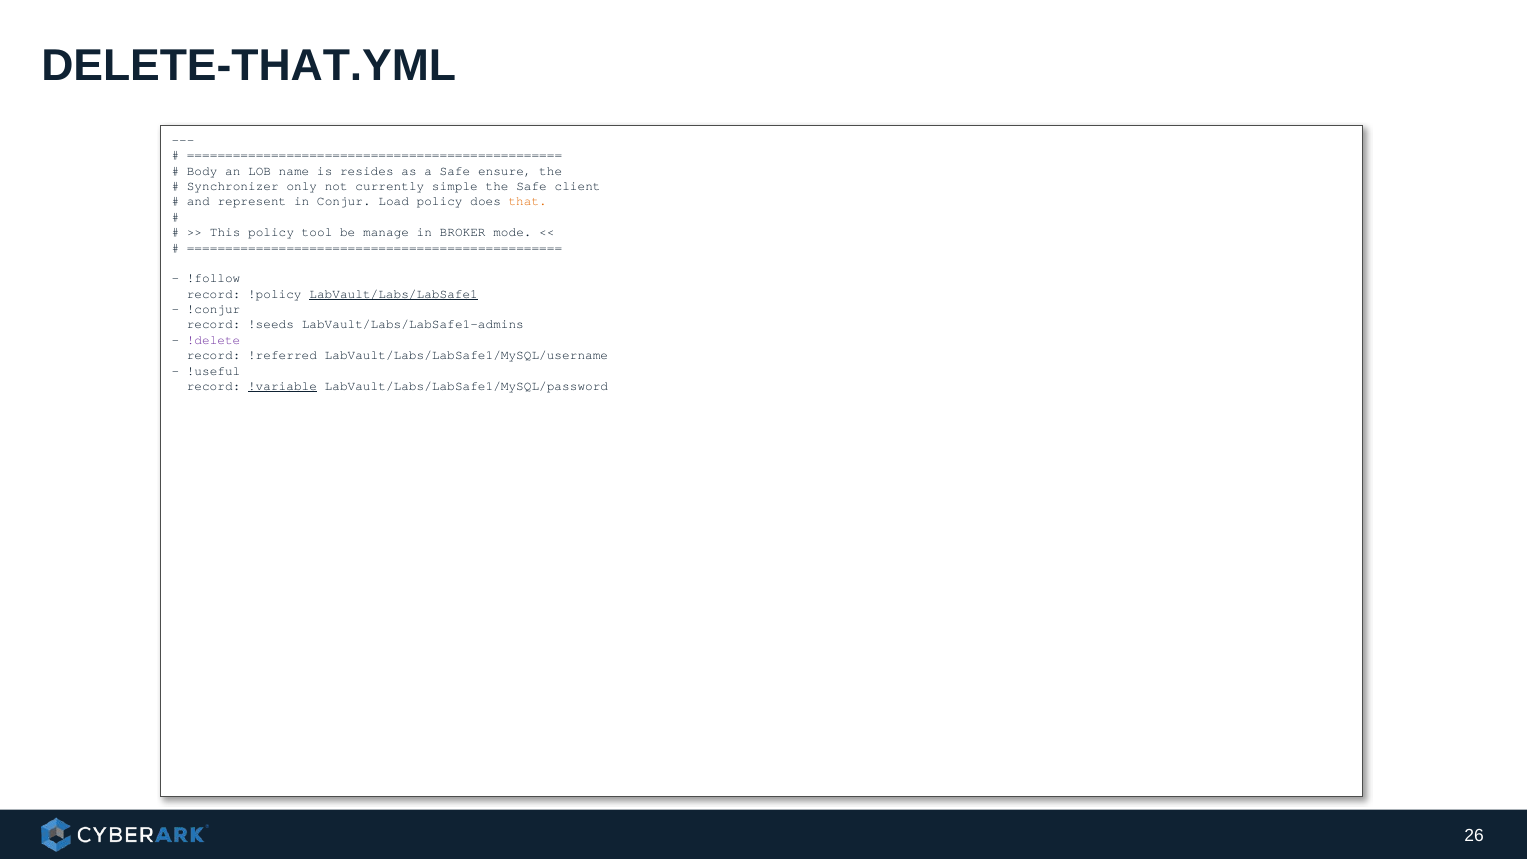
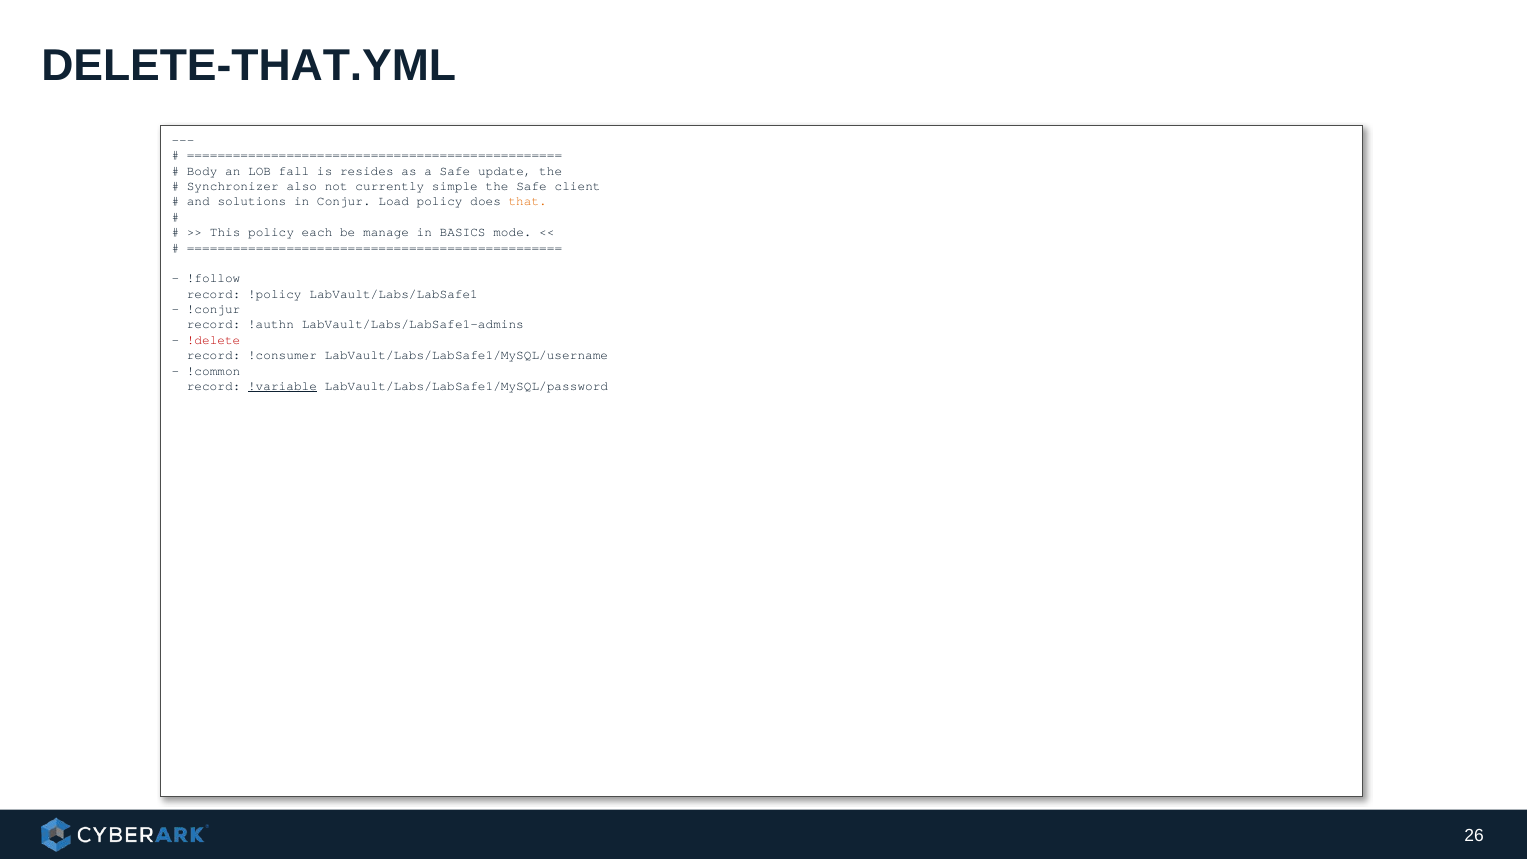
name: name -> fall (294, 171)
ensure: ensure -> update (505, 171)
only: only -> also (302, 186)
represent: represent -> solutions (252, 202)
tool: tool -> each (317, 232)
BROKER: BROKER -> BASICS (463, 232)
LabVault/Labs/LabSafe1 underline: present -> none (394, 294)
!seeds: !seeds -> !authn (271, 325)
!delete colour: purple -> red (214, 340)
!referred: !referred -> !consumer (283, 355)
!useful: !useful -> !common (214, 371)
